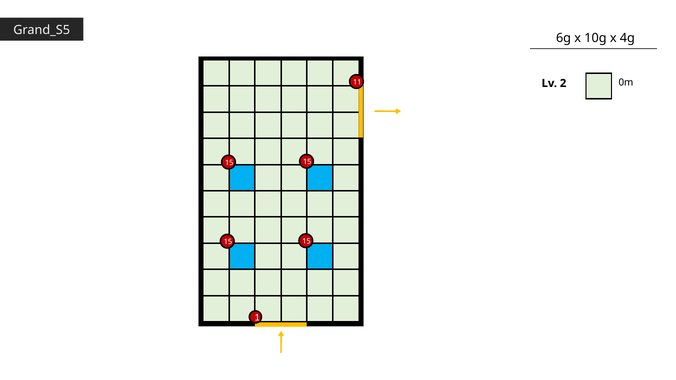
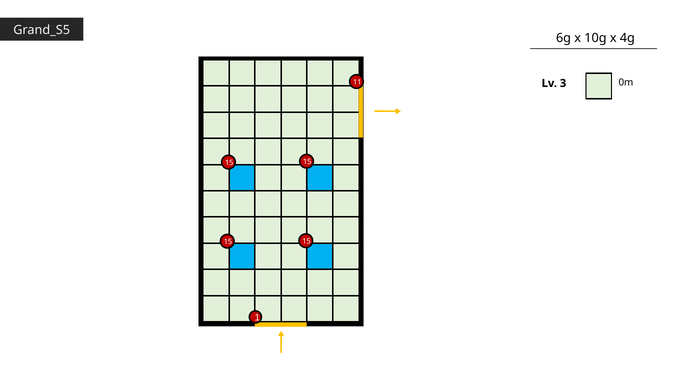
2: 2 -> 3 (563, 83)
